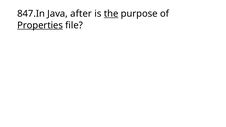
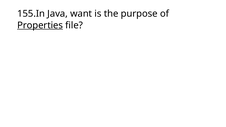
847.In: 847.In -> 155.In (31, 14)
after: after -> want (81, 14)
the underline: present -> none (111, 14)
